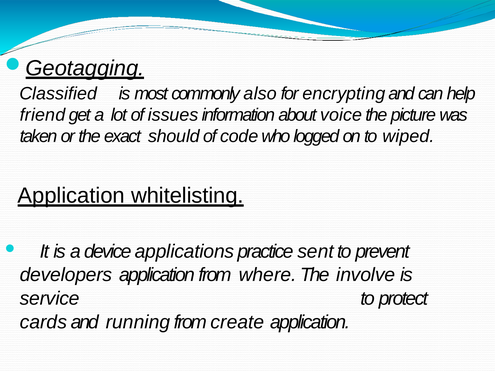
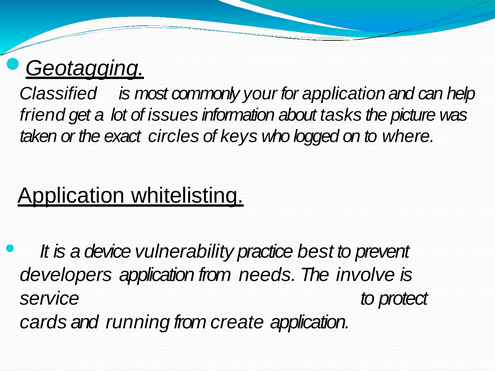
also: also -> your (260, 94)
for encrypting: encrypting -> application (344, 94)
voice: voice -> tasks (341, 115)
should: should -> circles (174, 136)
code: code -> keys (239, 136)
wiped: wiped -> where (408, 136)
applications: applications -> vulnerability (184, 252)
sent: sent -> best (316, 252)
where: where -> needs (268, 275)
